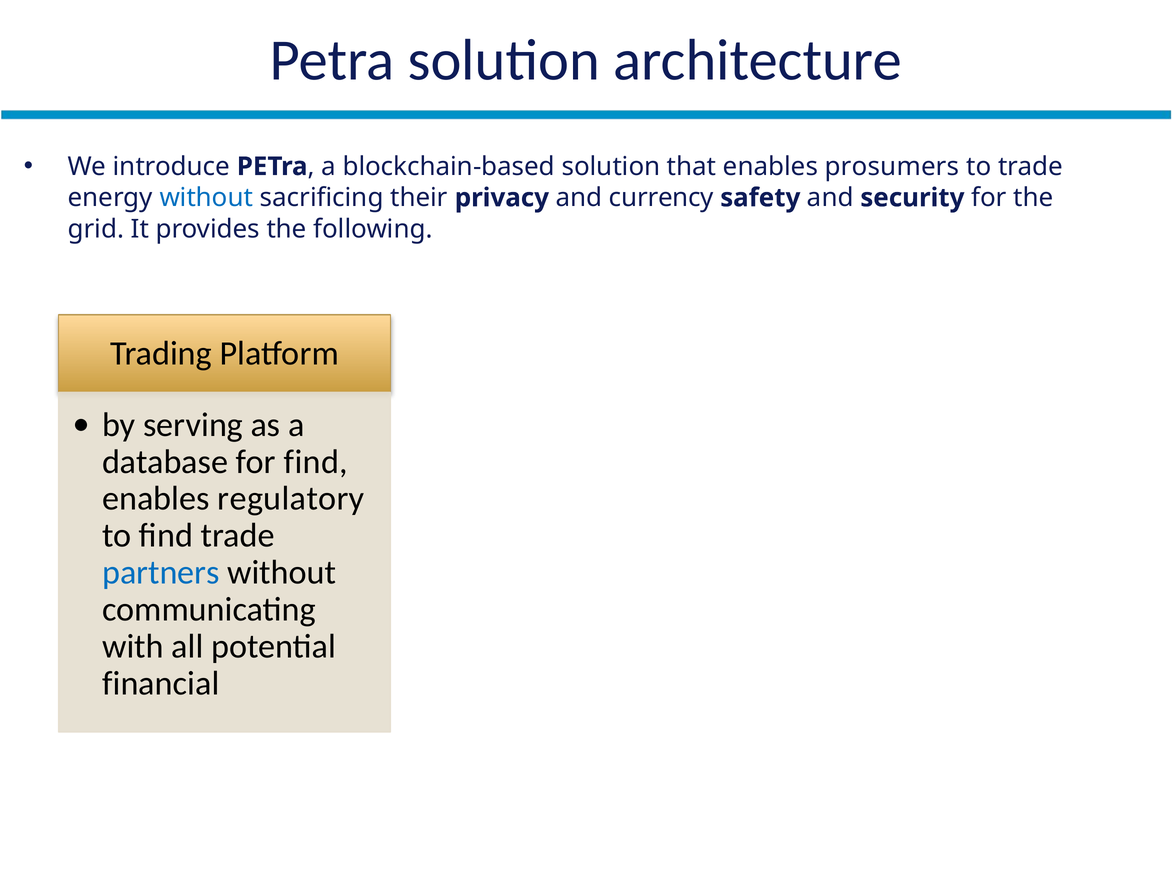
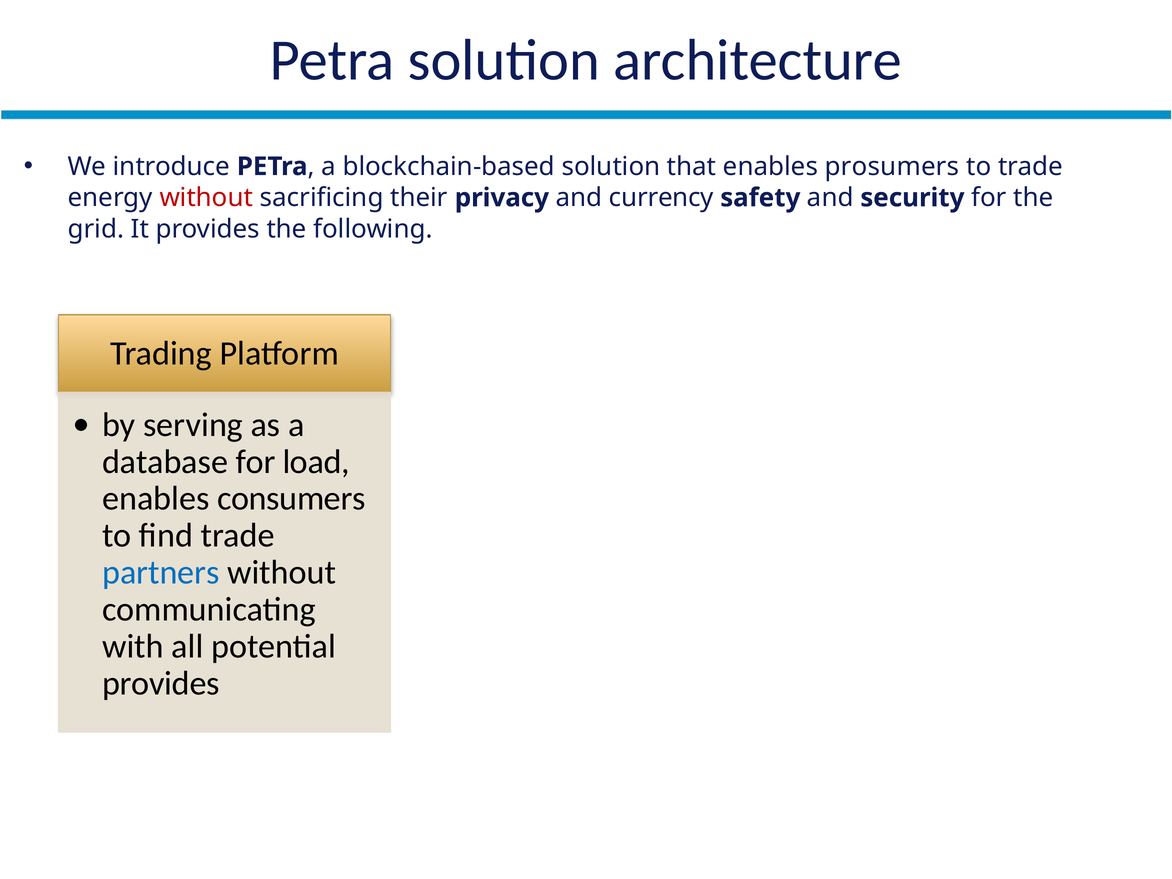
without colour: blue -> red (206, 198)
for find: find -> load (316, 462)
regulatory: regulatory -> consumers (291, 499)
financial: financial -> provides (161, 683)
